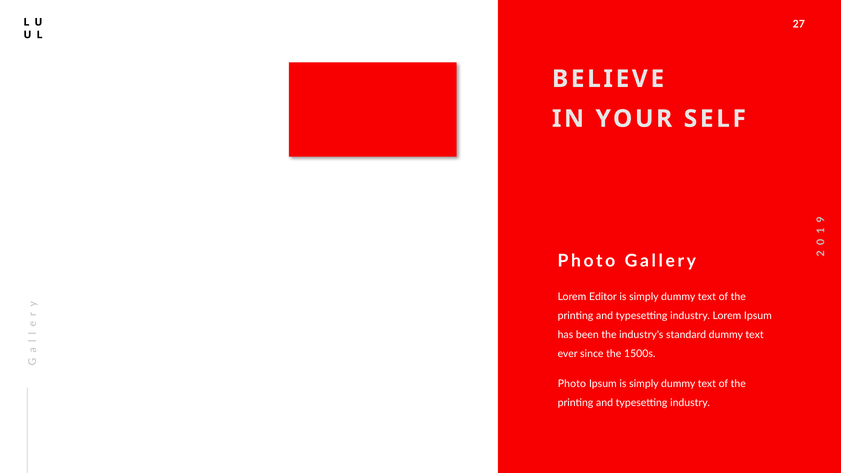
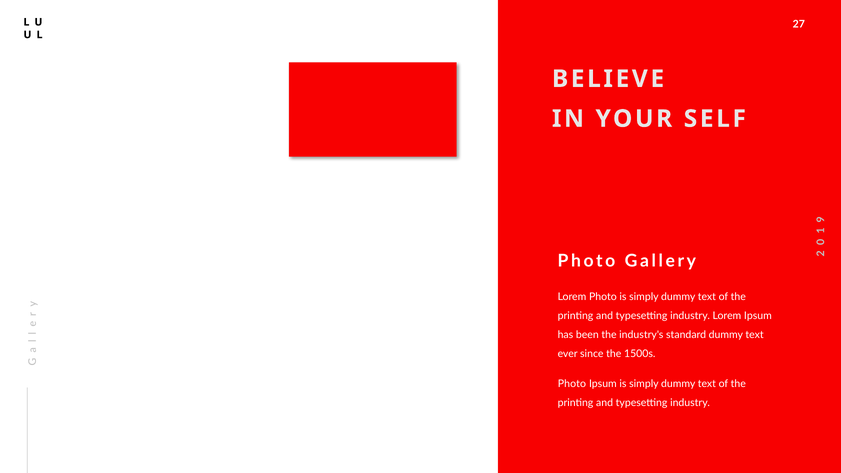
Lorem Editor: Editor -> Photo (603, 297)
